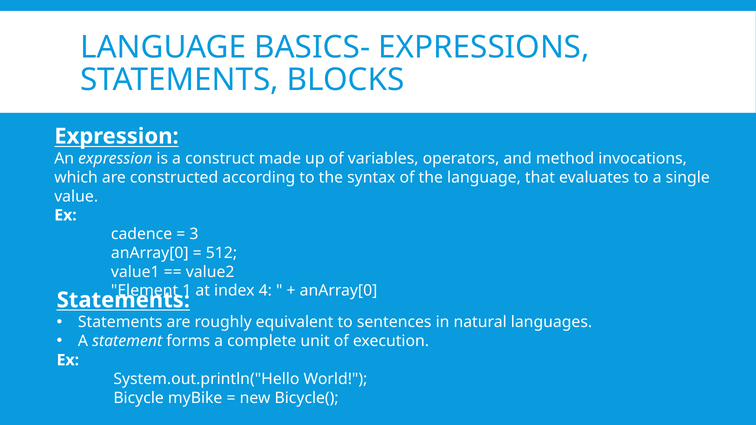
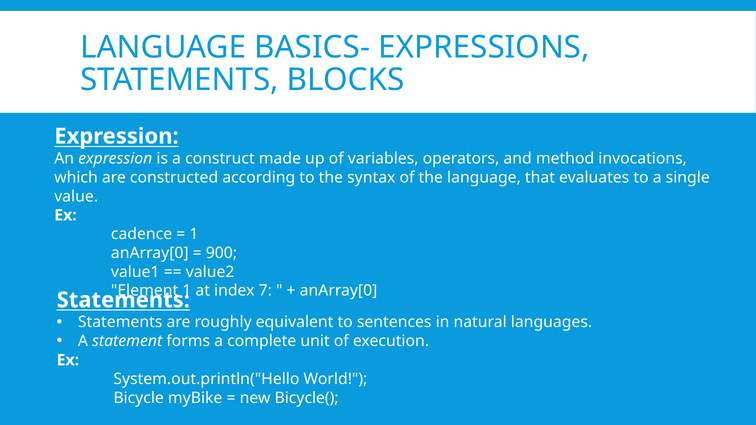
3: 3 -> 1 (194, 234)
512: 512 -> 900 (221, 253)
4: 4 -> 7 (265, 291)
